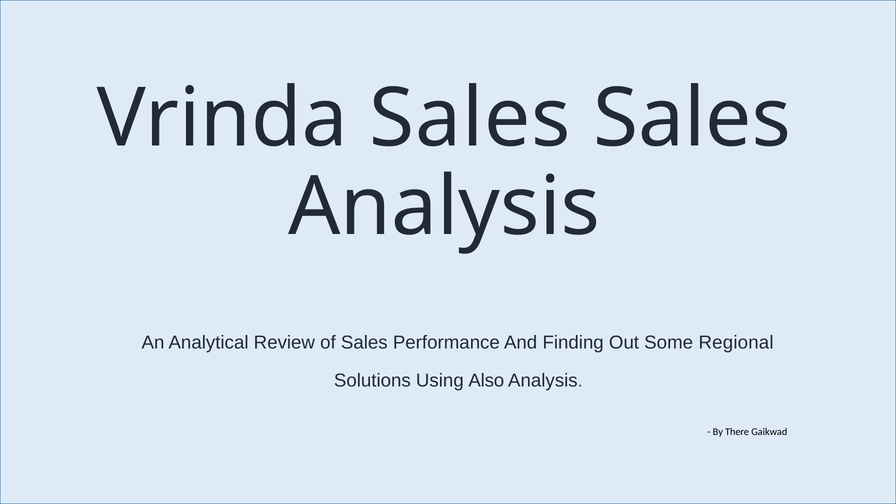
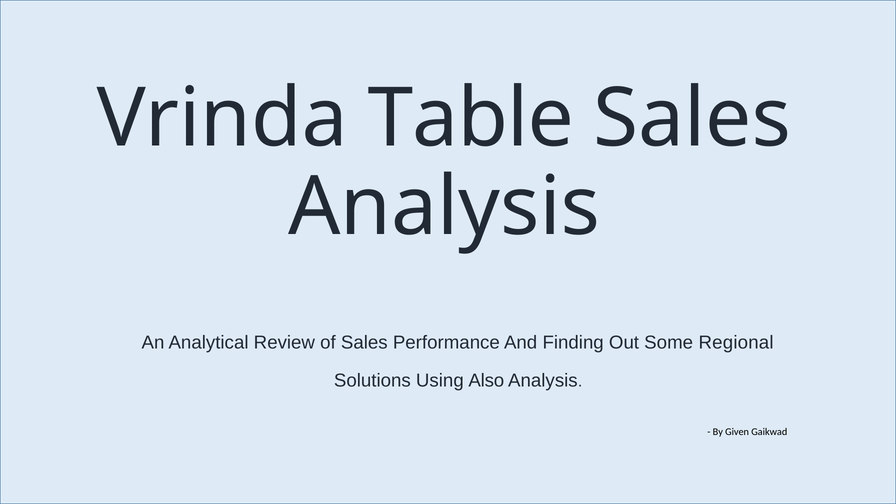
Vrinda Sales: Sales -> Table (471, 118)
There: There -> Given (737, 432)
